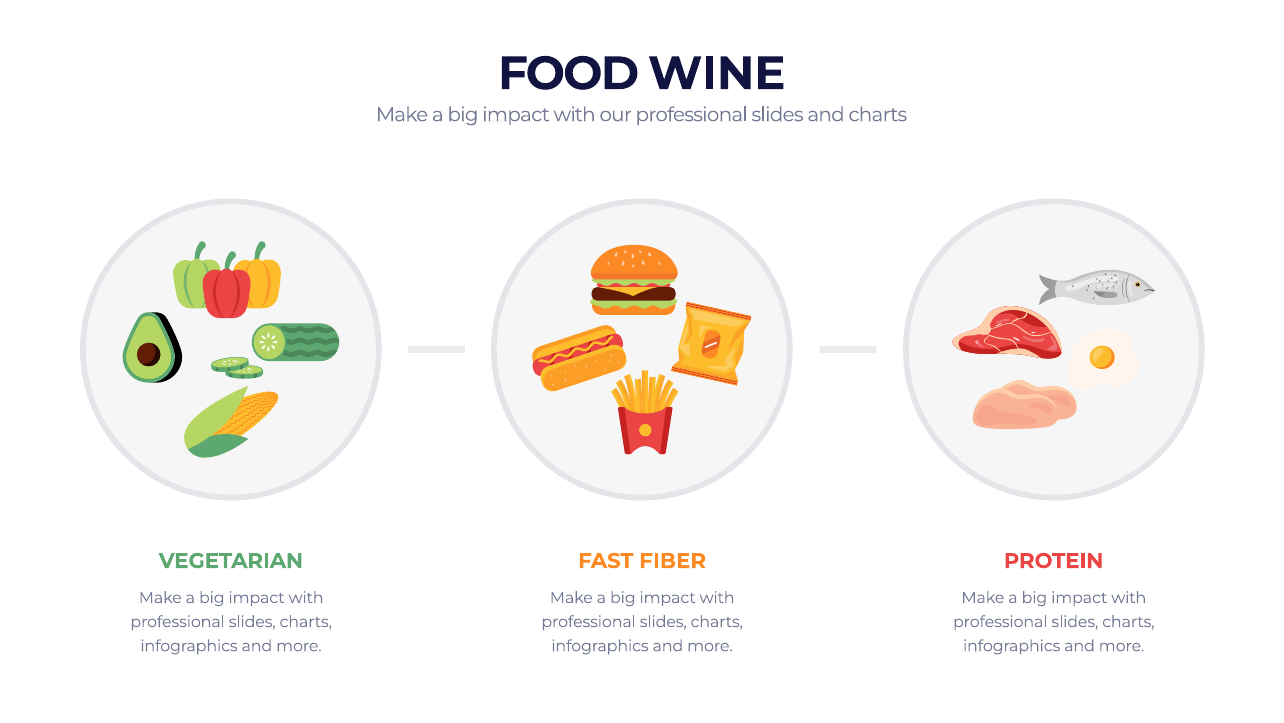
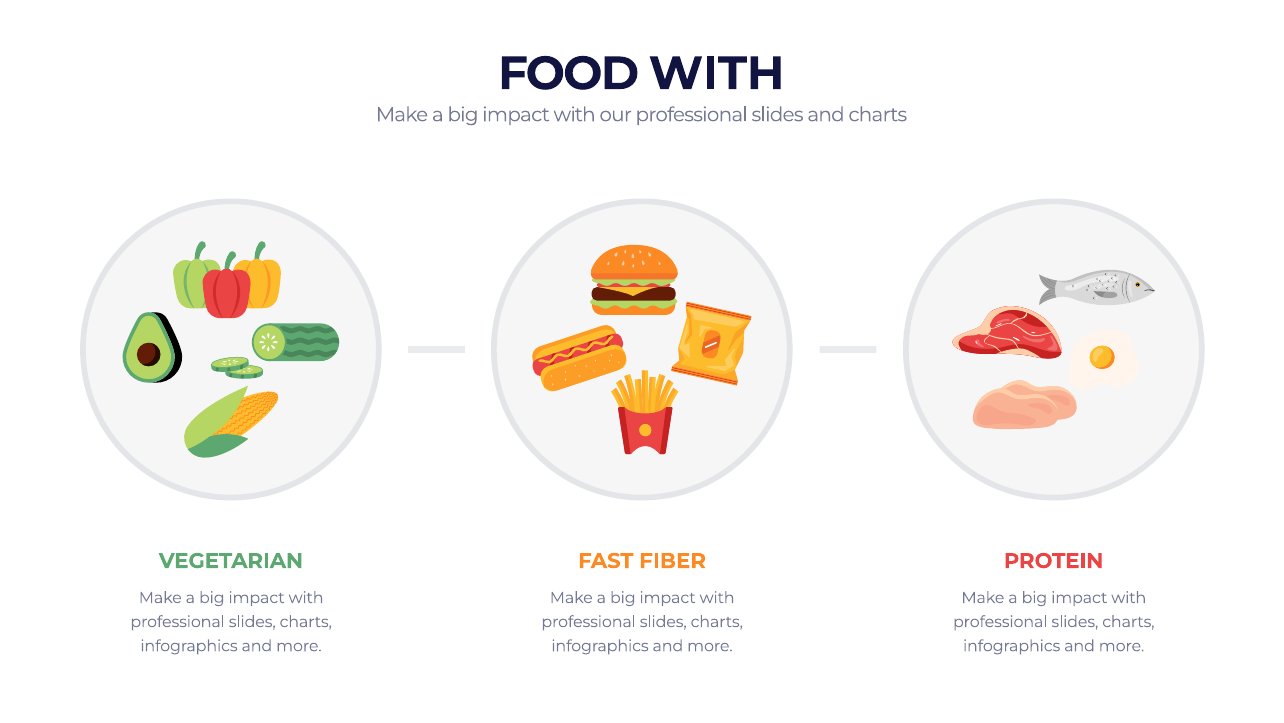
FOOD WINE: WINE -> WITH (717, 74)
